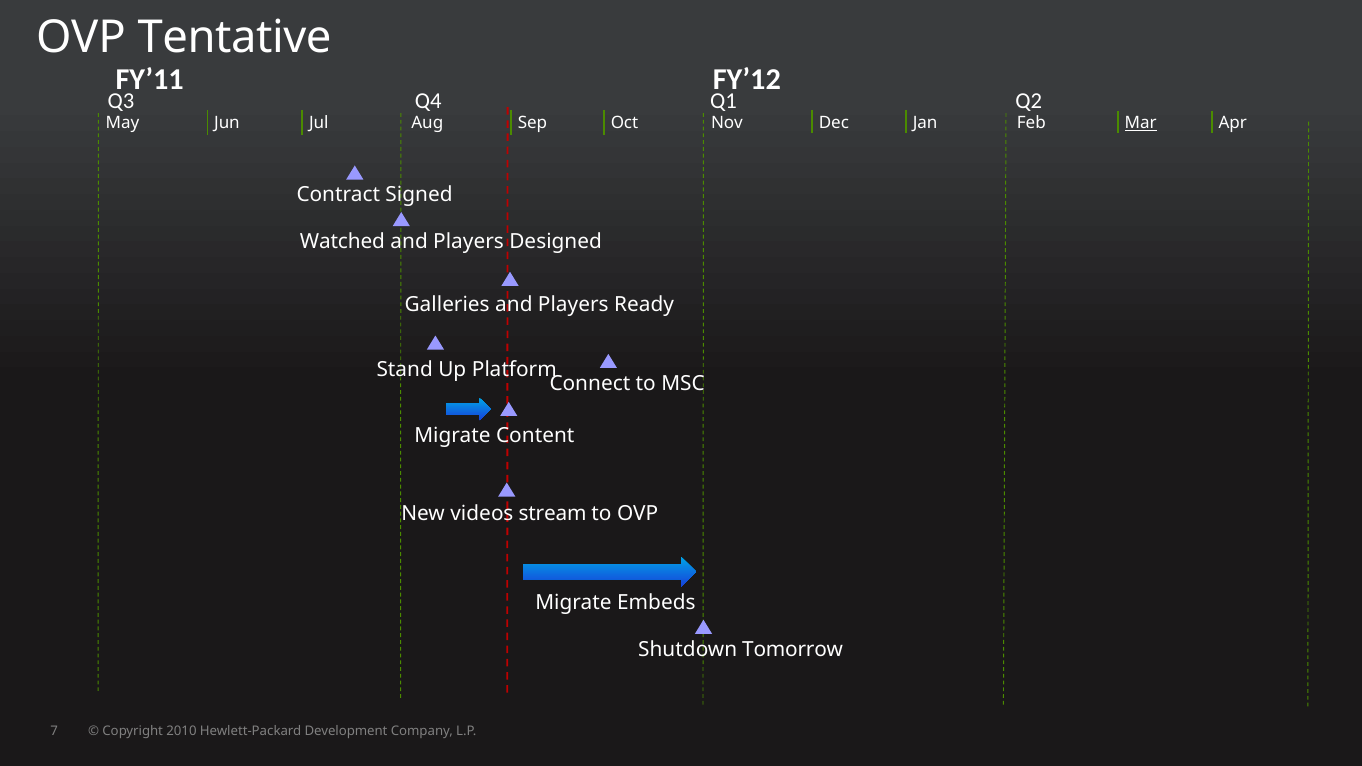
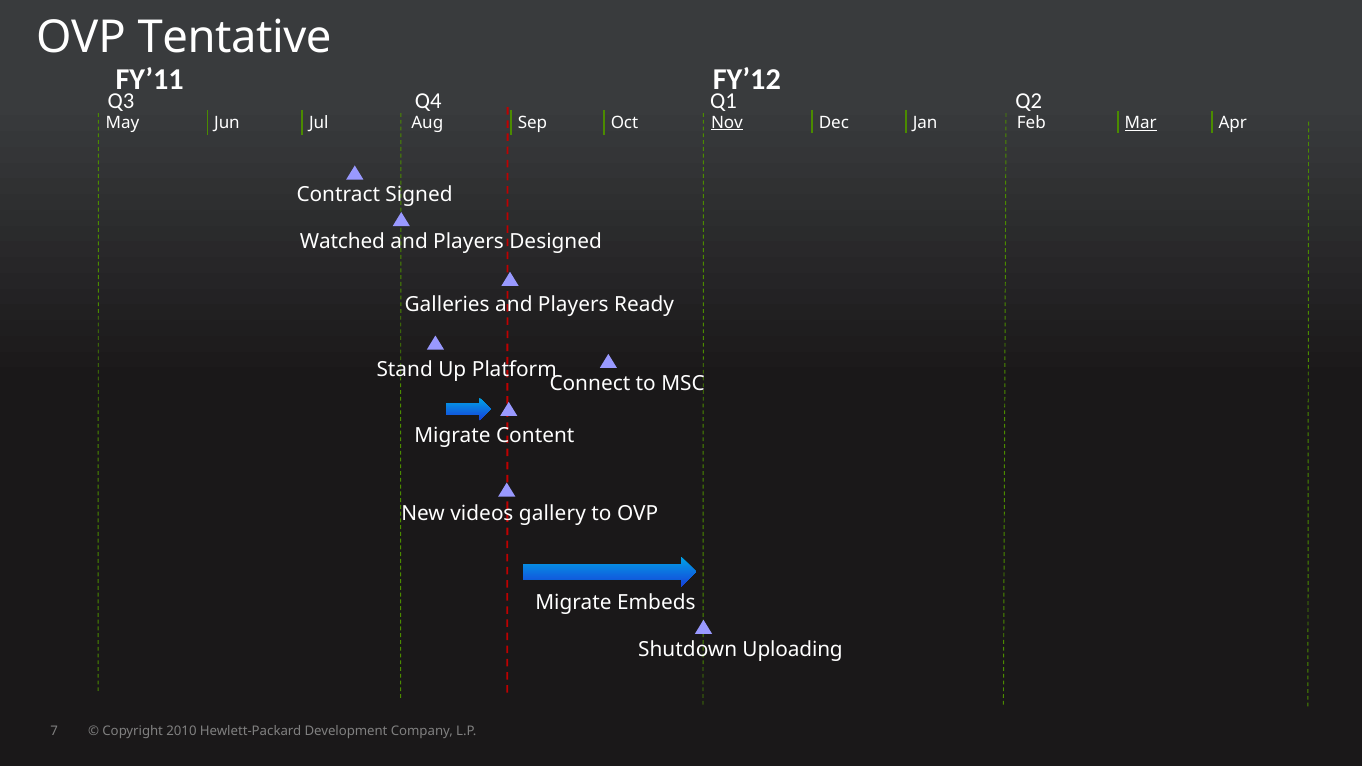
Nov underline: none -> present (727, 123)
stream: stream -> gallery (552, 514)
Tomorrow: Tomorrow -> Uploading (793, 650)
